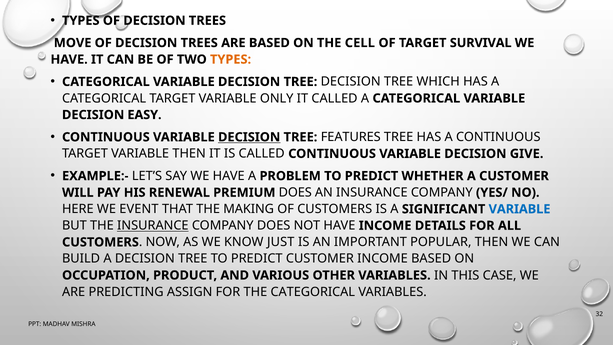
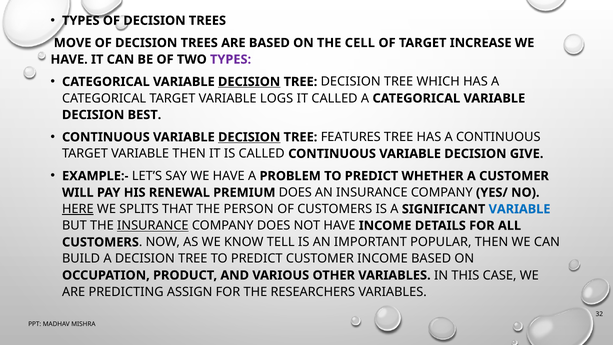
SURVIVAL: SURVIVAL -> INCREASE (481, 43)
TYPES colour: orange -> purple (231, 59)
DECISION underline: none -> present (249, 82)
ONLY: ONLY -> LOGS (277, 98)
EASY: EASY -> BEST (144, 115)
HERE underline: none -> present (78, 209)
EVENT: EVENT -> SPLITS (139, 209)
MAKING: MAKING -> PERSON (249, 209)
JUST: JUST -> TELL (281, 242)
THE CATEGORICAL: CATEGORICAL -> RESEARCHERS (313, 292)
